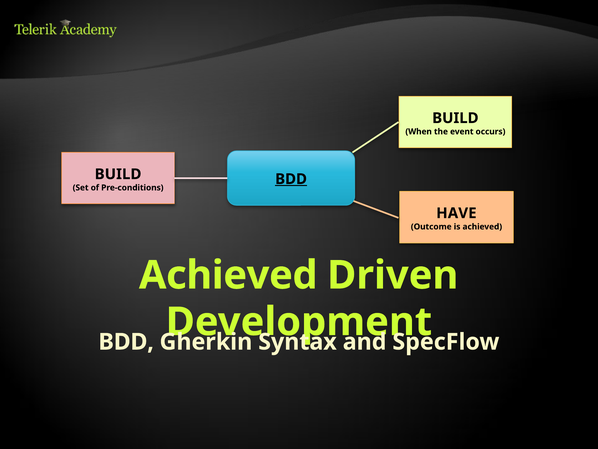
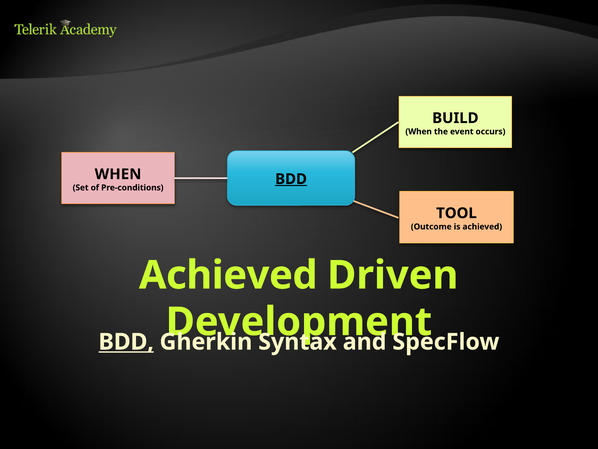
BUILD: BUILD -> WHEN (118, 174)
HAVE: HAVE -> TOOL (456, 213)
BDD underline: none -> present (126, 342)
